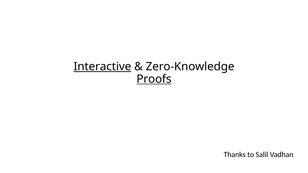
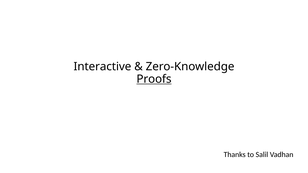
Interactive underline: present -> none (102, 67)
